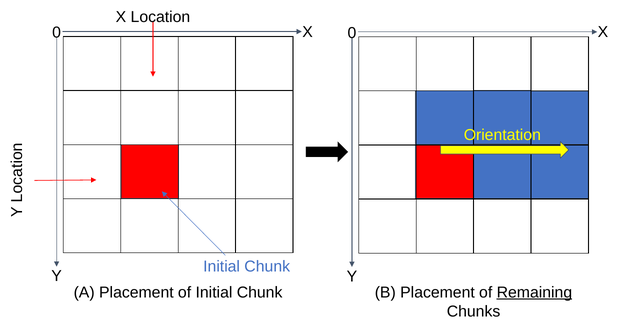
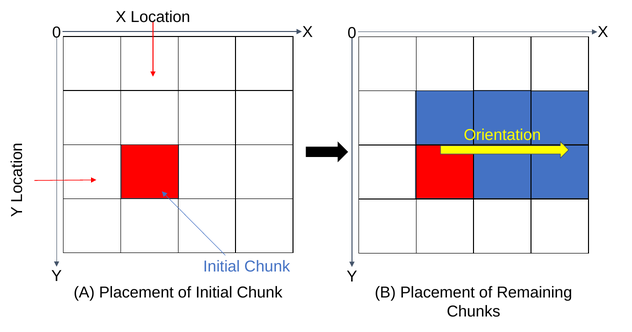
Remaining underline: present -> none (534, 292)
